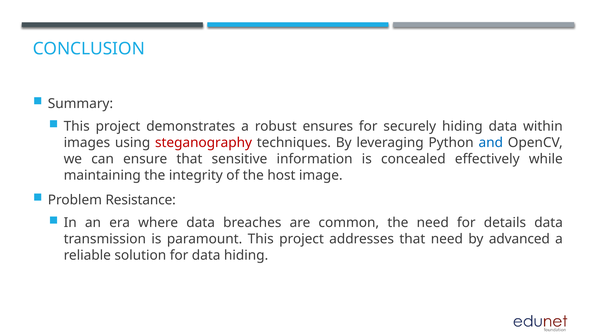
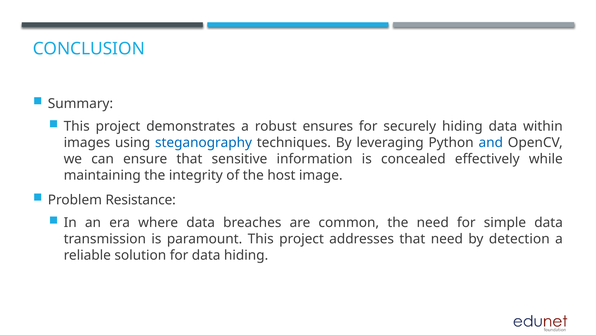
steganography colour: red -> blue (204, 143)
details: details -> simple (505, 223)
advanced: advanced -> detection (519, 239)
